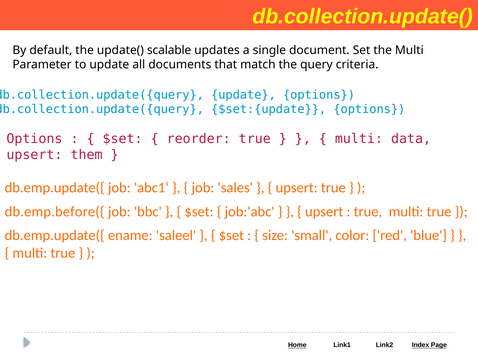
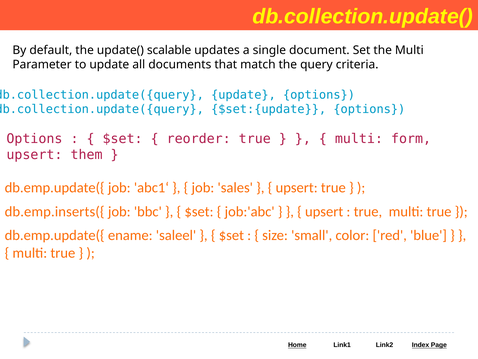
data: data -> form (411, 139)
db.emp.before({: db.emp.before({ -> db.emp.inserts({ (55, 211)
